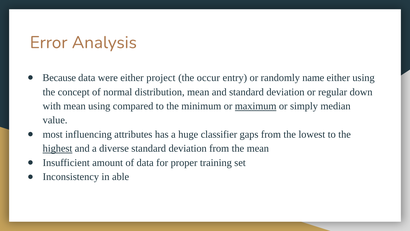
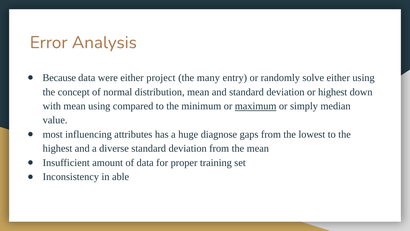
occur: occur -> many (208, 78)
name: name -> solve (313, 78)
or regular: regular -> highest (333, 92)
classifier: classifier -> diagnose (219, 134)
highest underline: present -> none (58, 148)
